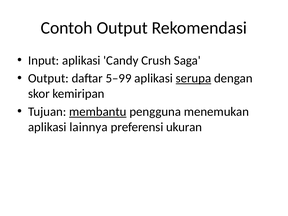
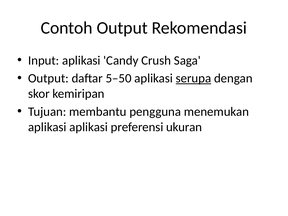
5–99: 5–99 -> 5–50 (119, 78)
membantu underline: present -> none (98, 112)
aplikasi lainnya: lainnya -> aplikasi (89, 127)
